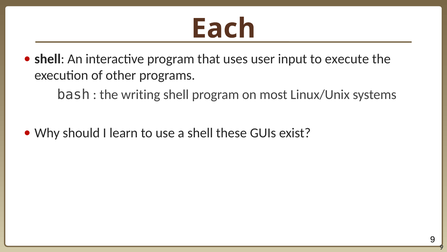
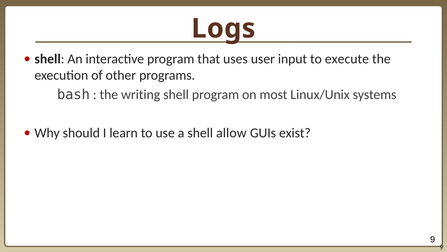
Each: Each -> Logs (223, 28)
these: these -> allow (231, 133)
